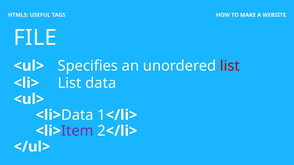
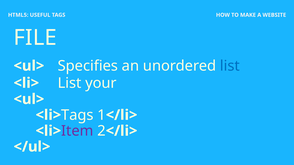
list colour: red -> blue (230, 66)
List data: data -> your (101, 83)
<li> Data: Data -> Tags (77, 115)
